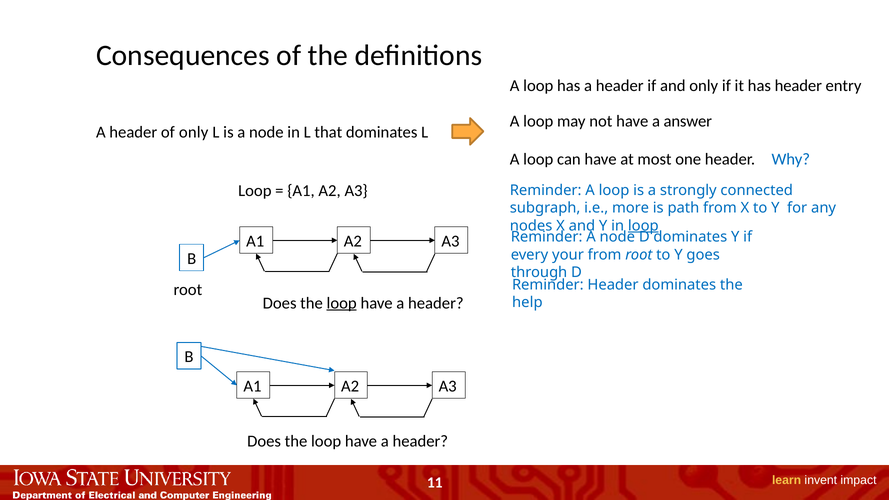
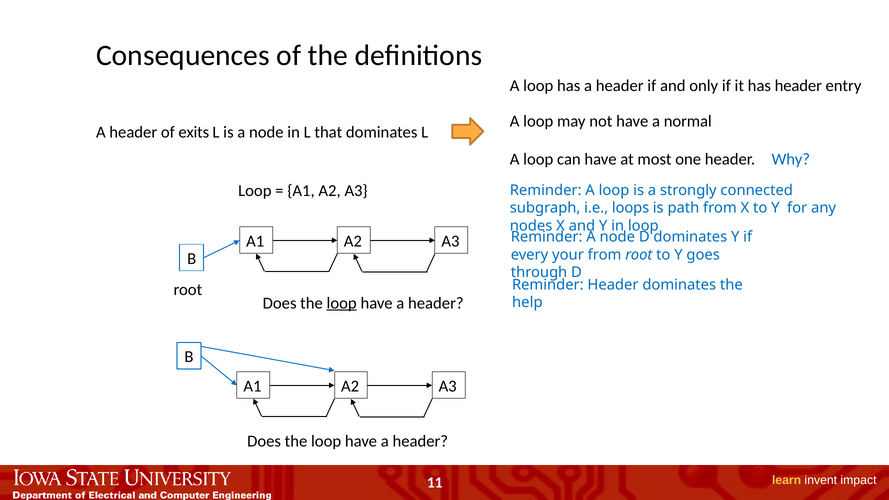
answer: answer -> normal (688, 121)
of only: only -> exits (194, 132)
more: more -> loops (631, 208)
loop underline: present -> none (643, 226)
